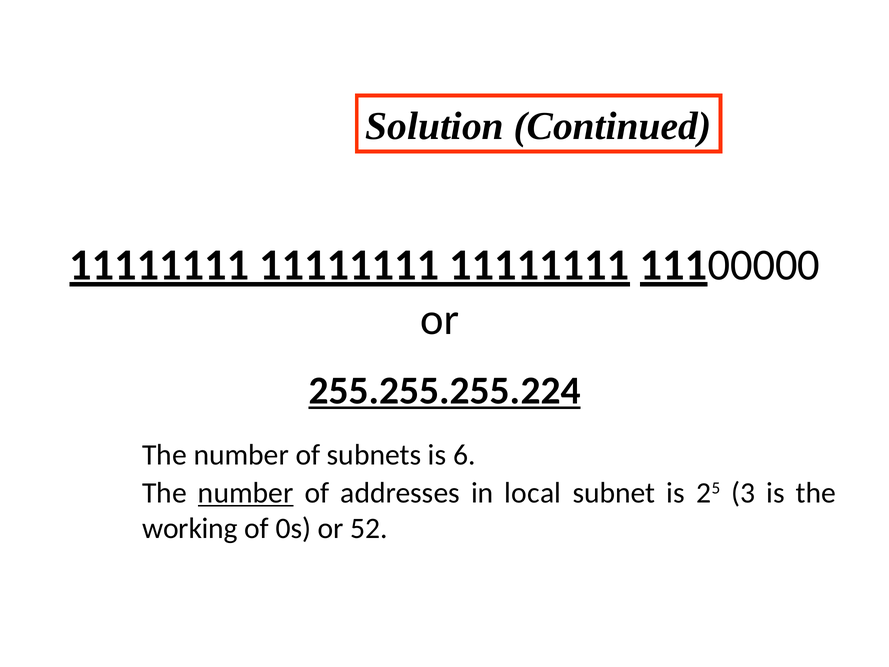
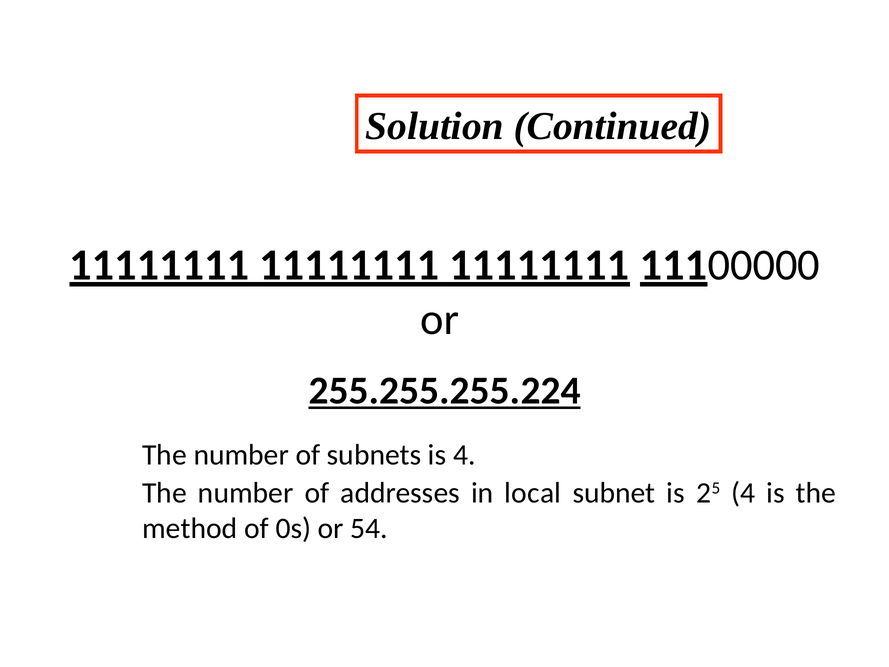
is 6: 6 -> 4 (464, 455)
number underline: present -> none (246, 493)
25 3: 3 -> 4 (743, 493)
working: working -> method (190, 528)
52: 52 -> 54 (369, 528)
